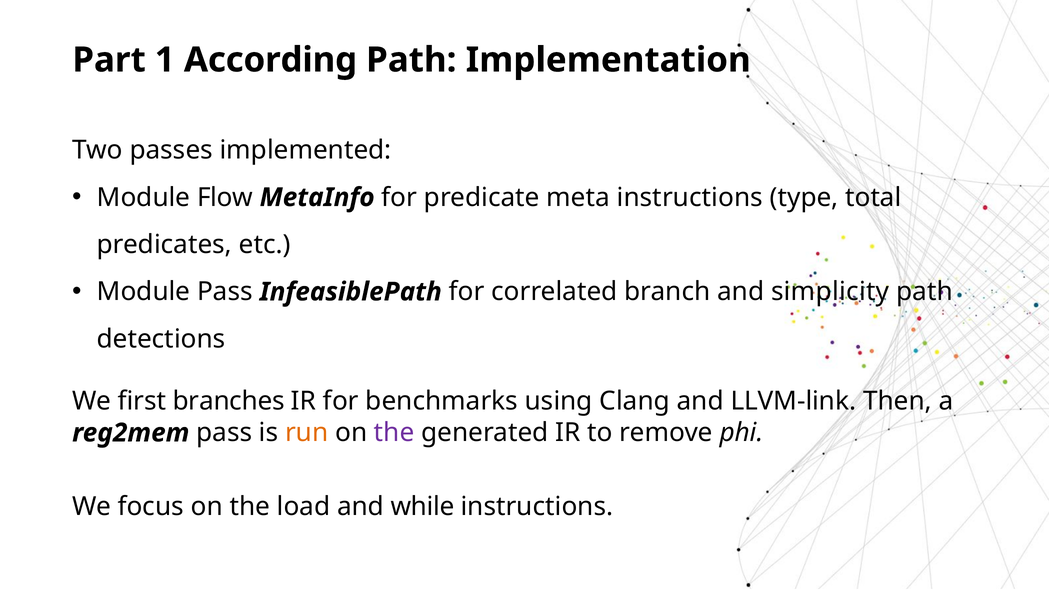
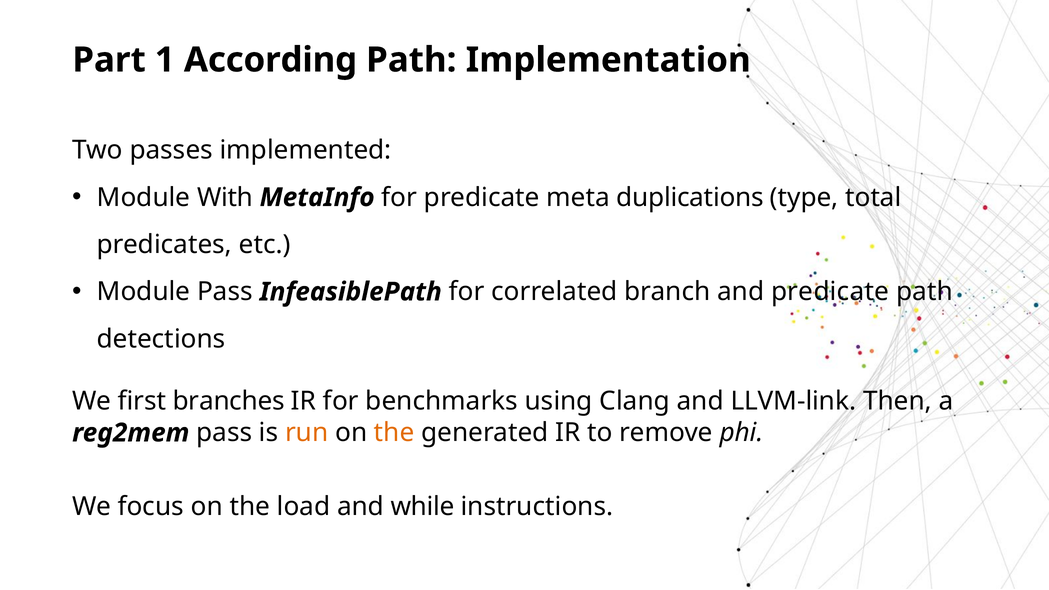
Flow: Flow -> With (225, 197)
meta instructions: instructions -> duplications (690, 197)
and simplicity: simplicity -> predicate (830, 292)
the colour: purple -> orange (394, 433)
